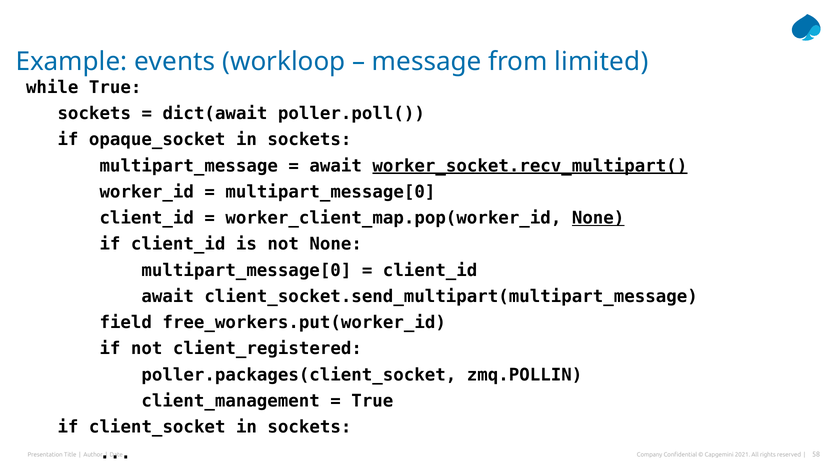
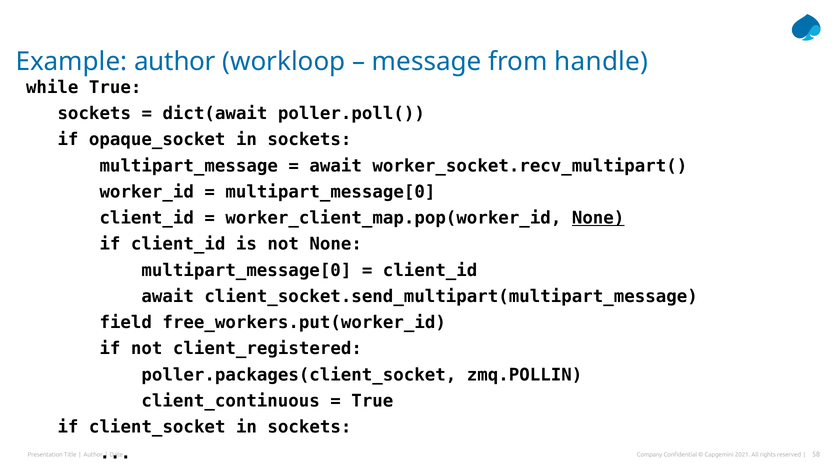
Example events: events -> author (175, 61)
limited: limited -> handle (601, 61)
worker_socket.recv_multipart( underline: present -> none (530, 166)
client_management: client_management -> client_continuous (231, 401)
